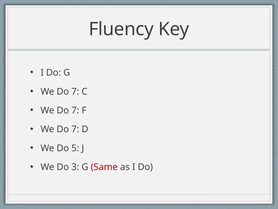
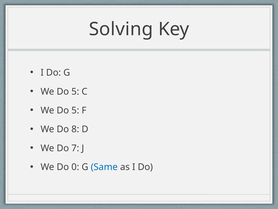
Fluency: Fluency -> Solving (121, 29)
7: 7 -> 5 (75, 91)
7: 7 -> 5 (75, 110)
7: 7 -> 8 (75, 129)
5: 5 -> 7 (75, 148)
3: 3 -> 0 (75, 167)
Same colour: red -> blue (104, 167)
